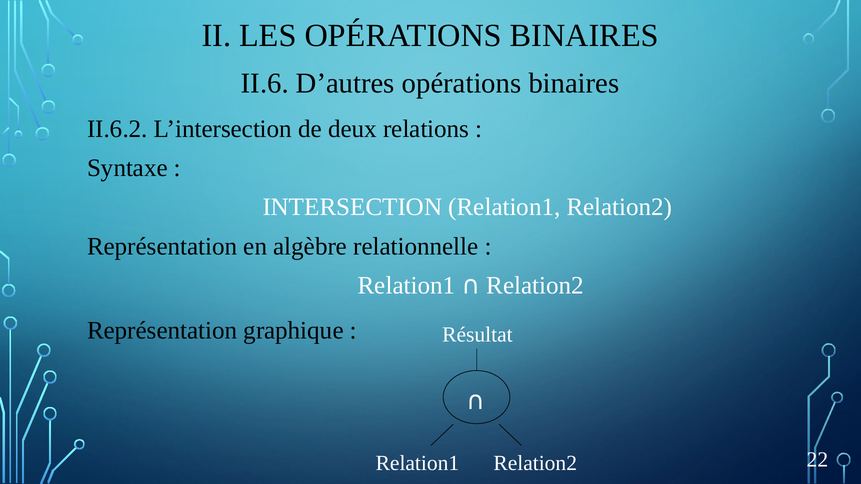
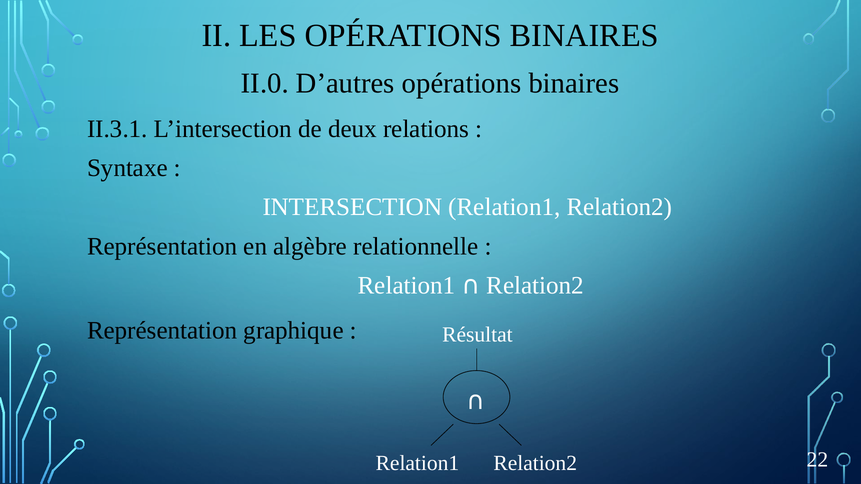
II.6: II.6 -> II.0 (265, 83)
II.6.2: II.6.2 -> II.3.1 (117, 129)
